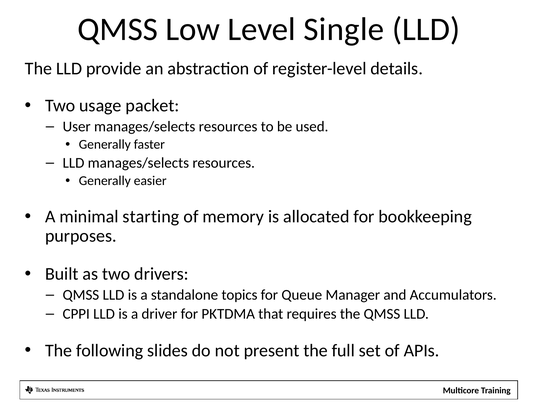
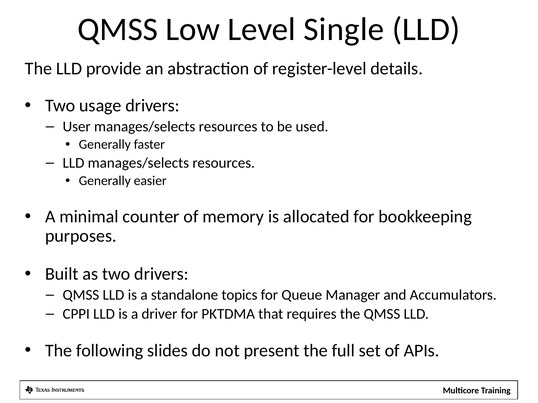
usage packet: packet -> drivers (153, 106)
starting: starting -> counter (151, 217)
